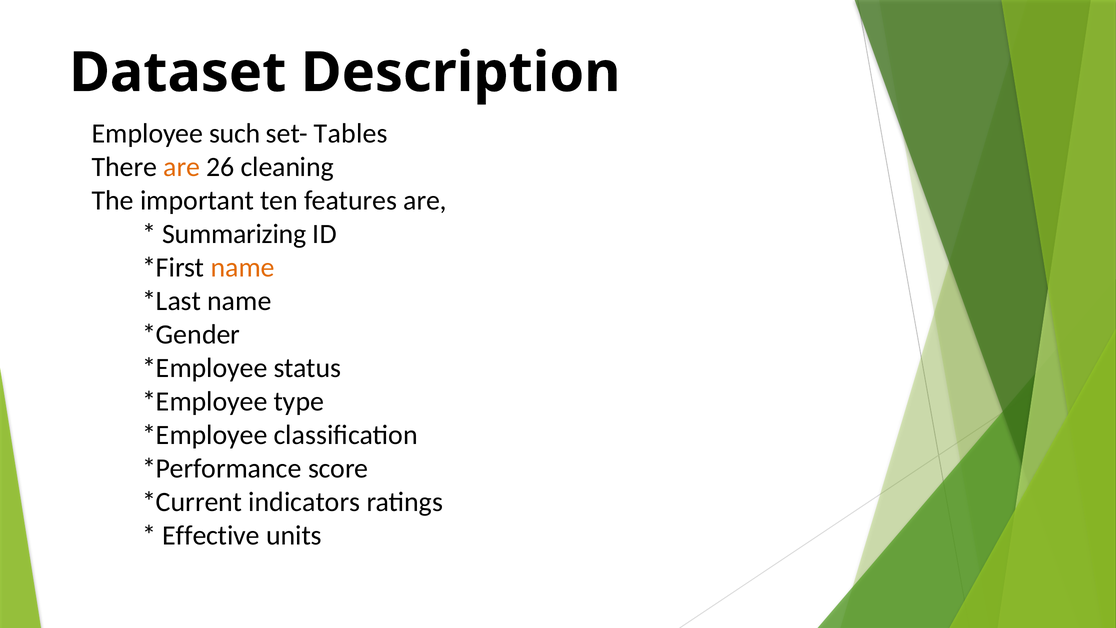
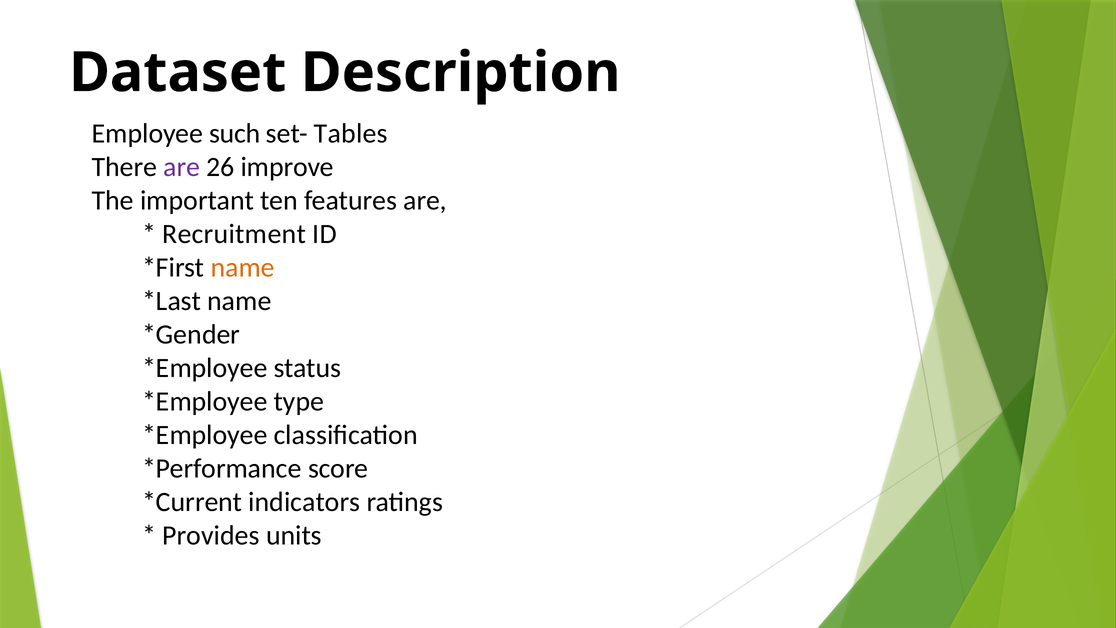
are colour: orange -> purple (182, 167)
cleaning: cleaning -> improve (287, 167)
Summarizing: Summarizing -> Recruitment (234, 234)
Effective: Effective -> Provides (211, 535)
